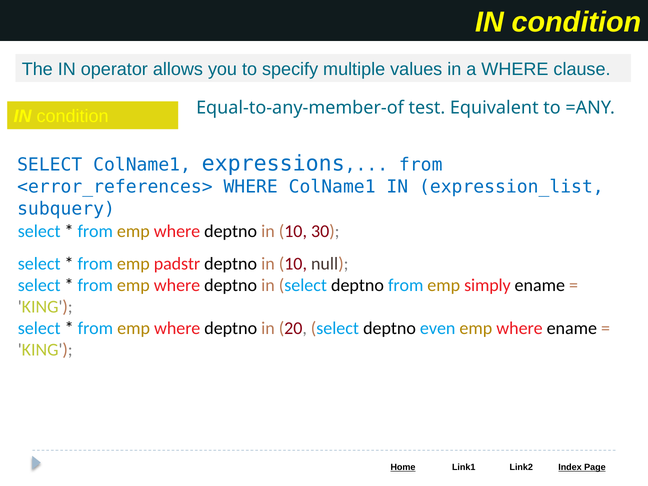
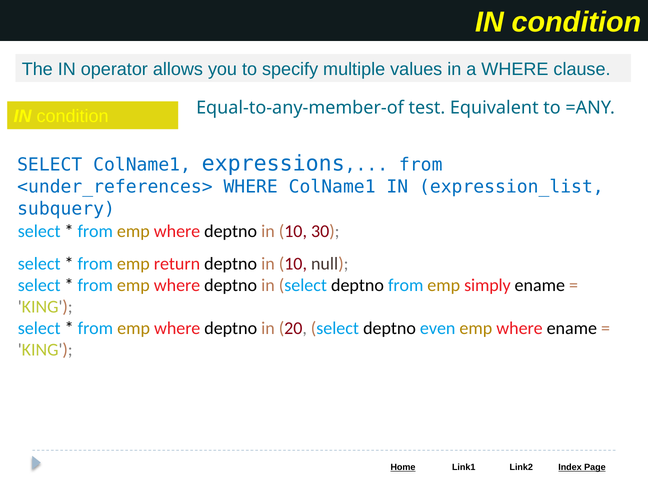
<error_references>: <error_references> -> <under_references> (115, 187)
padstr: padstr -> return (177, 264)
